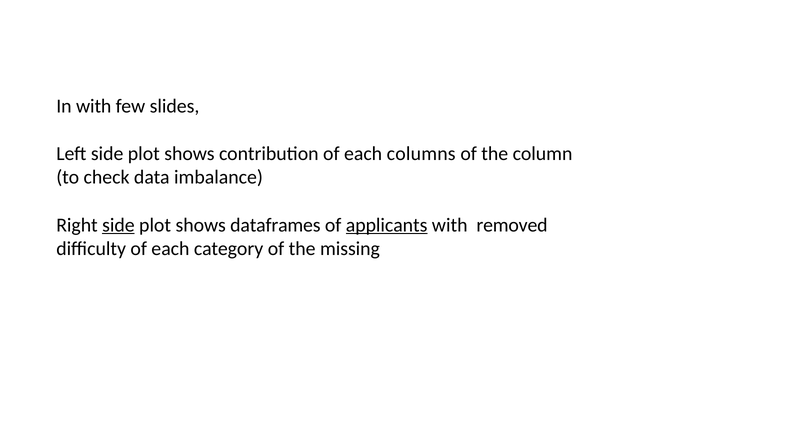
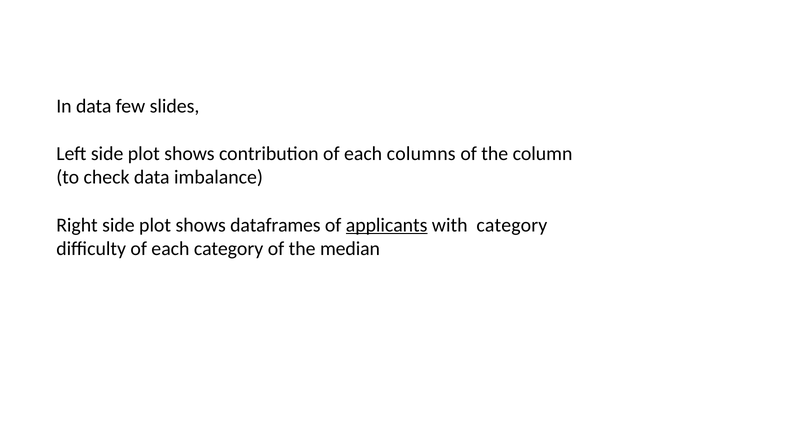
In with: with -> data (94, 106)
side underline: present -> none (118, 225)
with removed: removed -> category (512, 225)
missing: missing -> median (350, 249)
